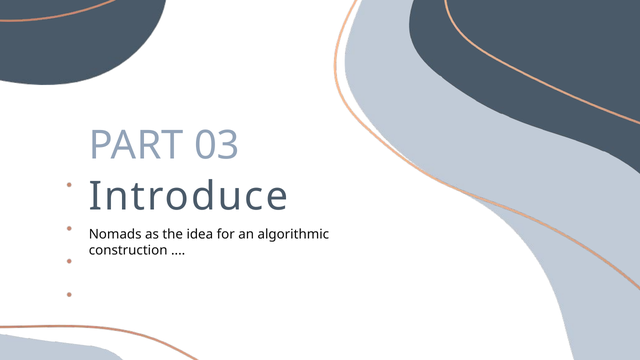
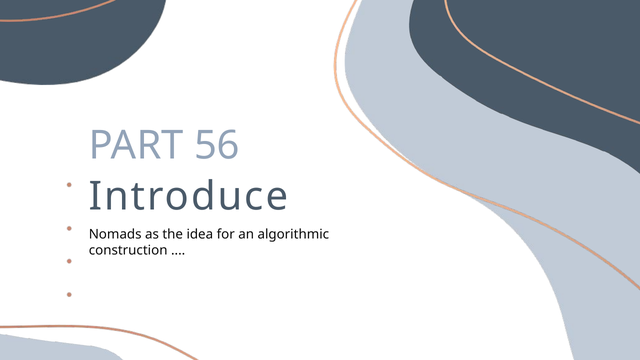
03: 03 -> 56 (217, 146)
